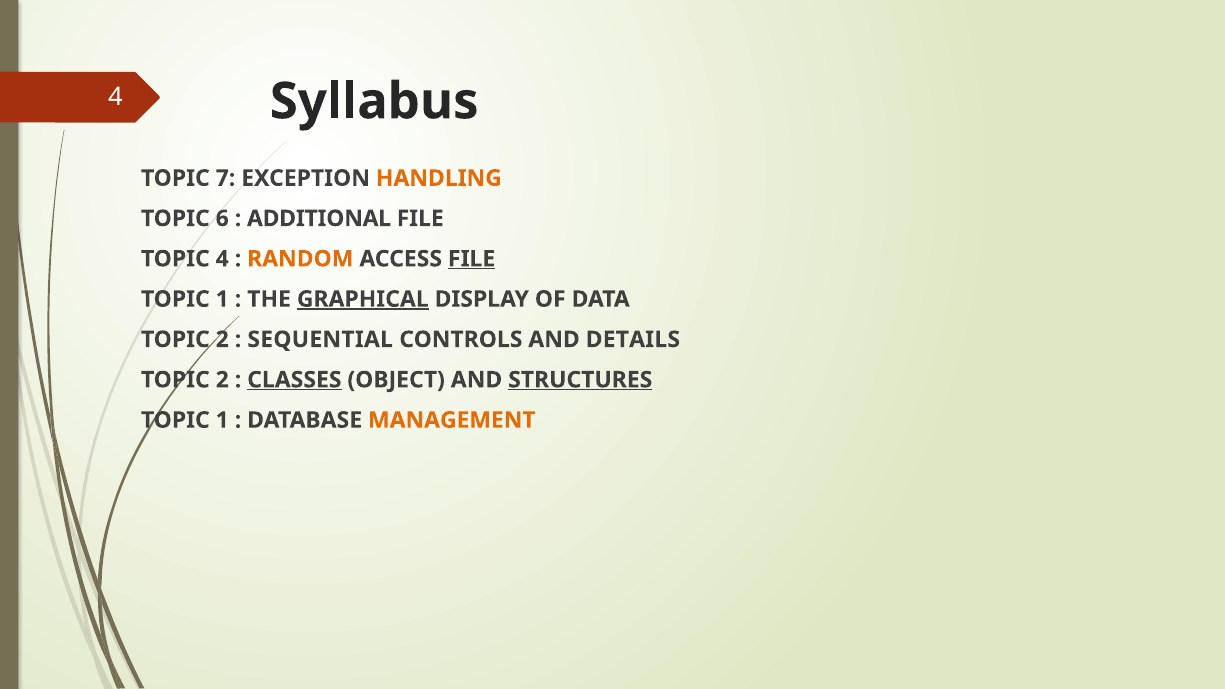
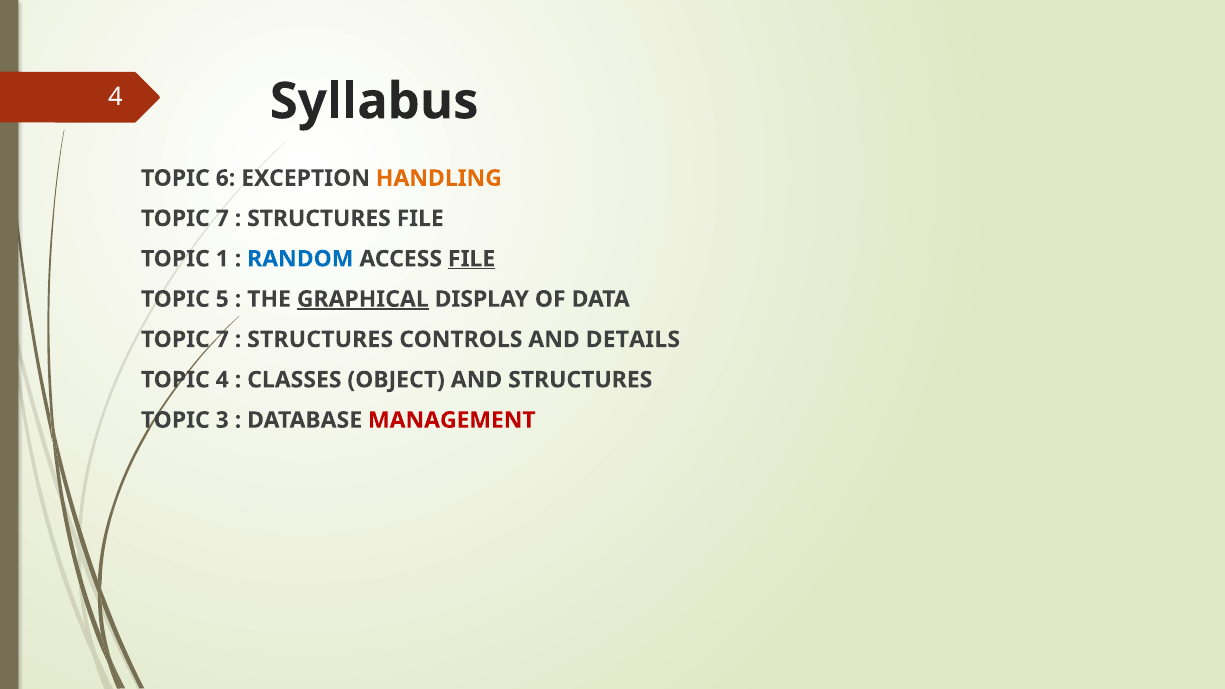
7: 7 -> 6 (225, 178)
6: 6 -> 7 (222, 219)
ADDITIONAL: ADDITIONAL -> STRUCTURES (319, 219)
TOPIC 4: 4 -> 1 (222, 259)
RANDOM colour: orange -> blue (300, 259)
1: 1 -> 5 (222, 299)
2: 2 -> 7 (222, 340)
SEQUENTIAL: SEQUENTIAL -> STRUCTURES (320, 340)
2: 2 -> 4 (222, 380)
CLASSES underline: present -> none (294, 380)
STRUCTURES underline: present -> none (580, 380)
1: 1 -> 3 (222, 420)
MANAGEMENT colour: orange -> red (452, 420)
